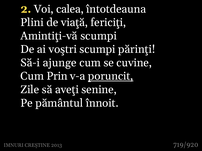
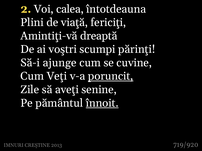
Amintiţi-vă scumpi: scumpi -> dreaptă (99, 36)
Prin: Prin -> Veţi (57, 76)
înnoit underline: none -> present (102, 103)
